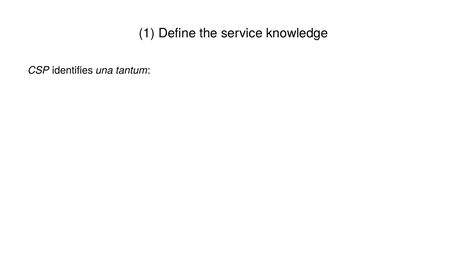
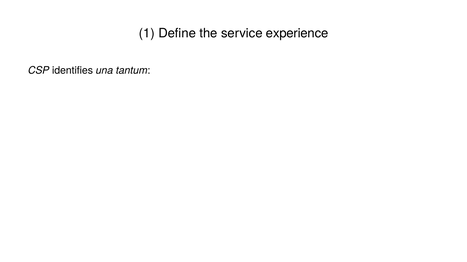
knowledge: knowledge -> experience (297, 33)
